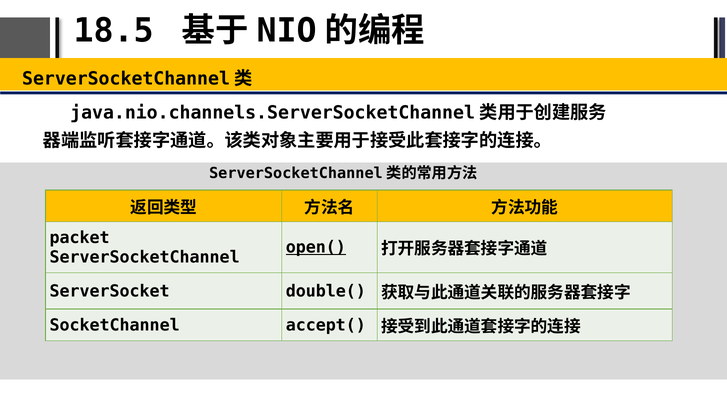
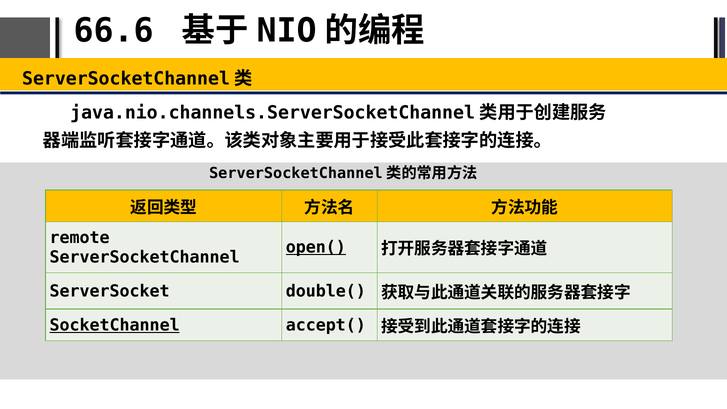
18.5: 18.5 -> 66.6 (114, 31)
packet: packet -> remote (80, 238)
SocketChannel underline: none -> present (115, 325)
